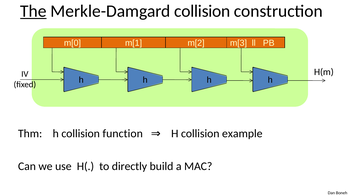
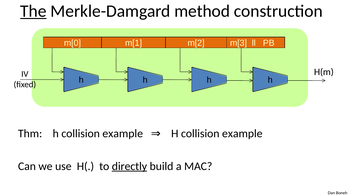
Merkle-Damgard collision: collision -> method (202, 11)
Thm h collision function: function -> example (123, 134)
directly underline: none -> present (129, 166)
